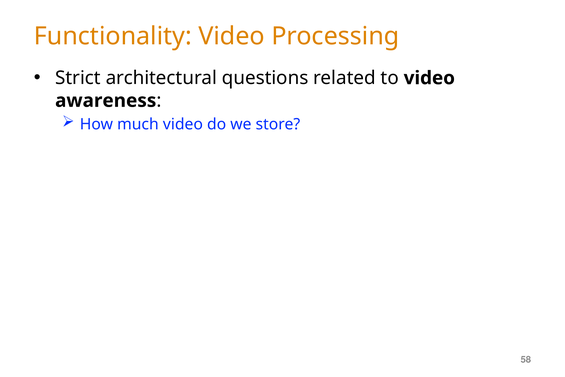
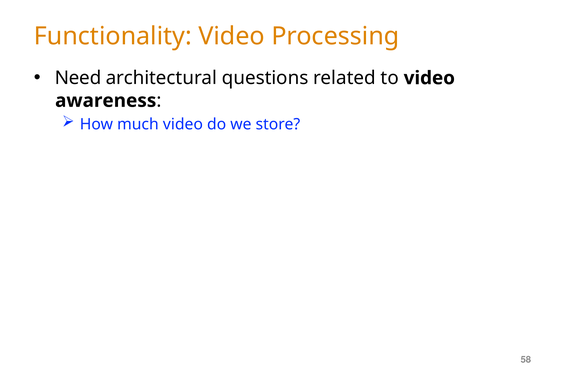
Strict: Strict -> Need (78, 78)
